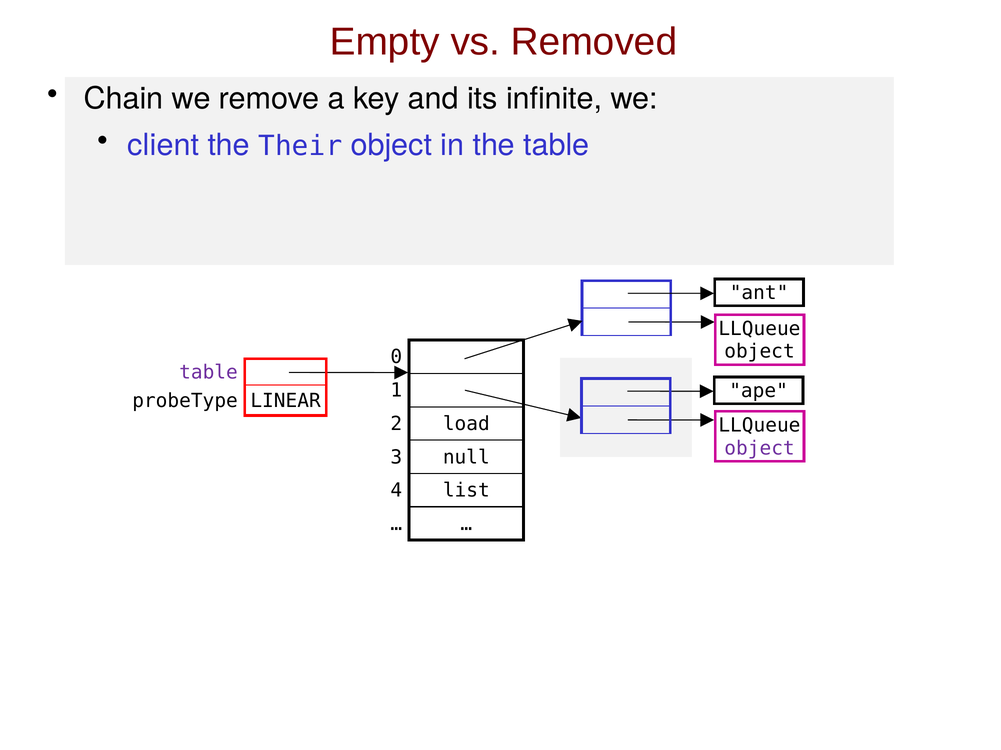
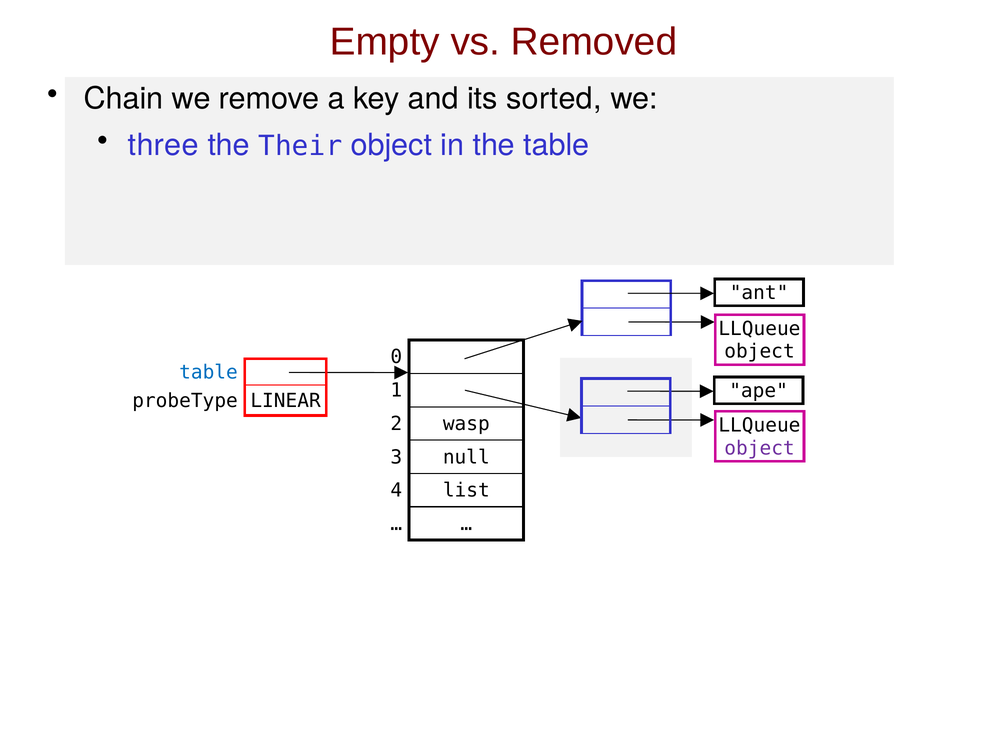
infinite: infinite -> sorted (554, 99)
client: client -> three (163, 146)
table colour: purple -> blue (208, 373)
load: load -> wasp (466, 424)
